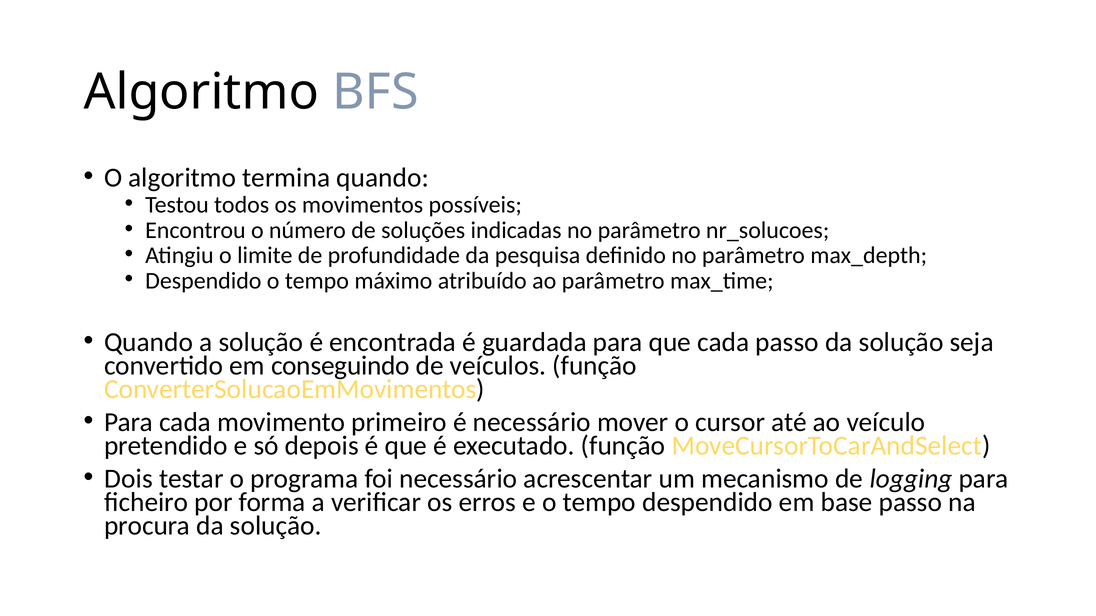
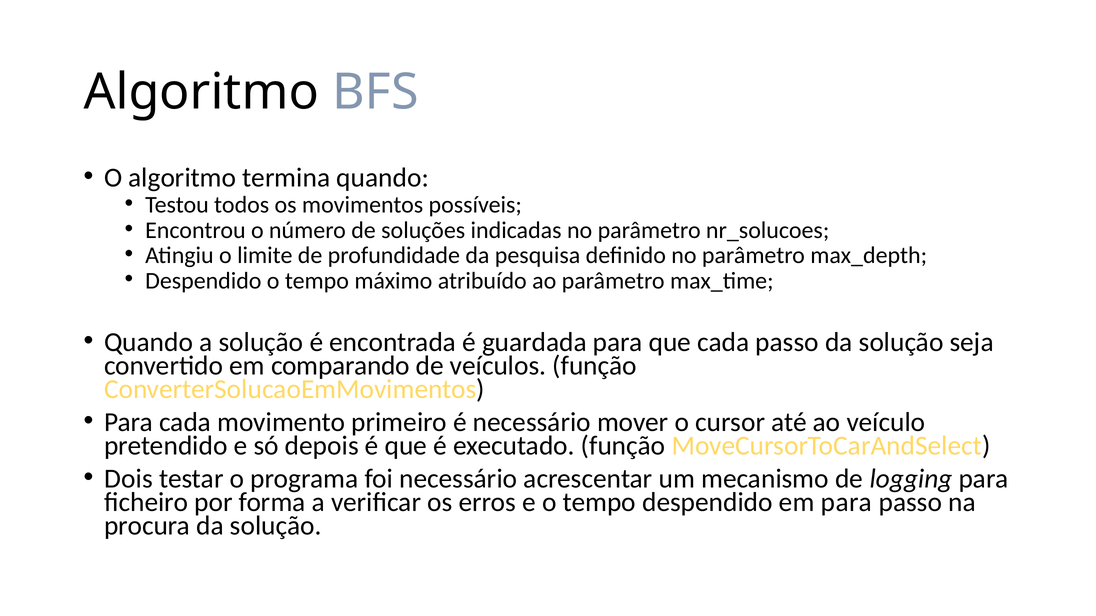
conseguindo: conseguindo -> comparando (340, 366)
em base: base -> para (846, 503)
